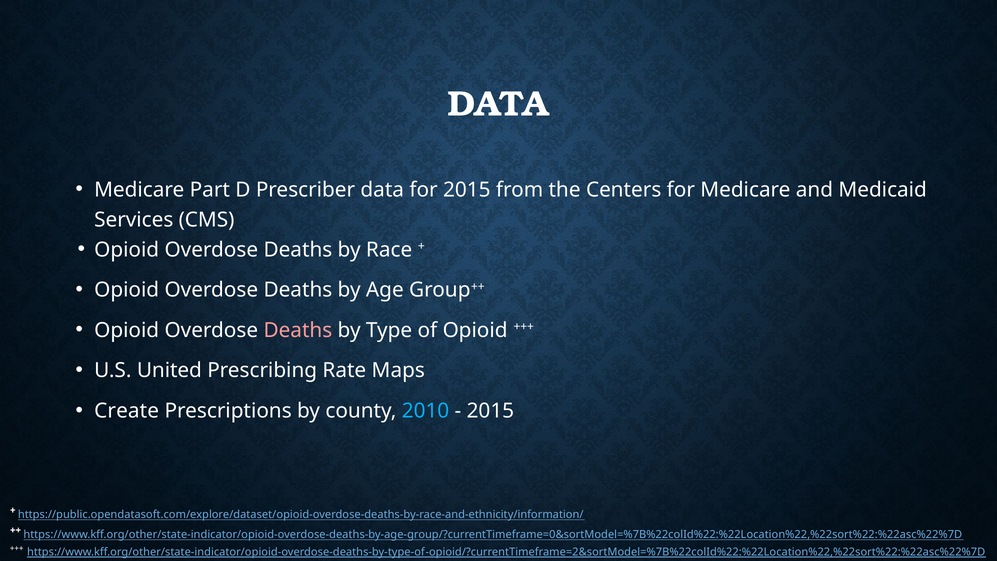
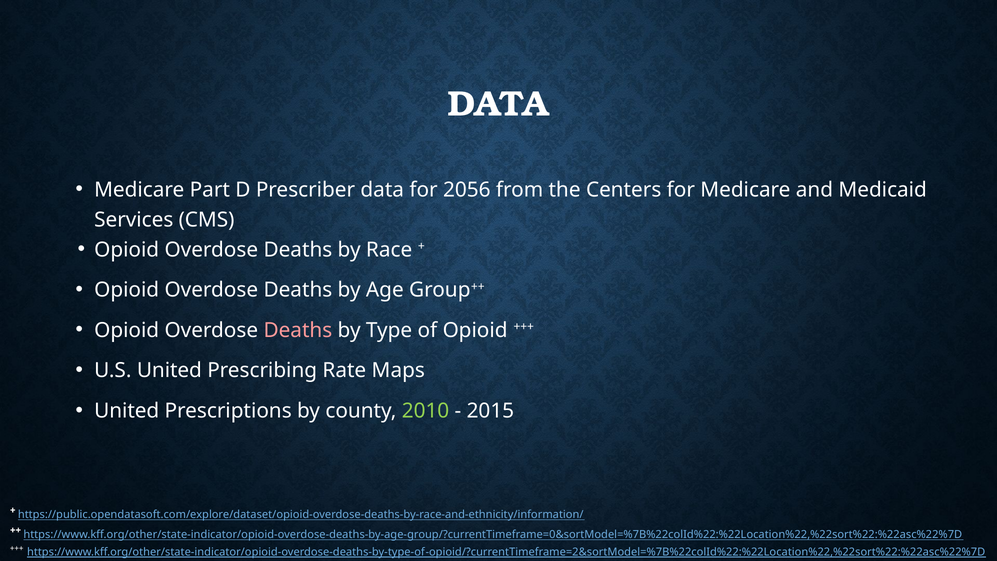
for 2015: 2015 -> 2056 (467, 190)
Create: Create -> United (127, 411)
2010 colour: light blue -> light green (426, 411)
